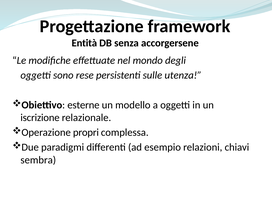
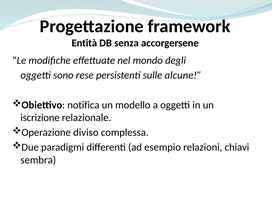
utenza: utenza -> alcune (183, 75)
esterne: esterne -> notifica (83, 105)
propri: propri -> diviso (86, 132)
